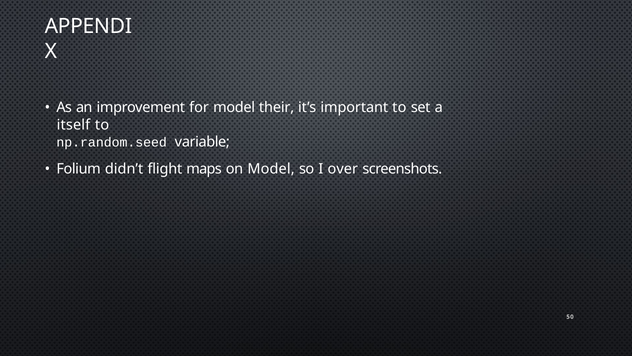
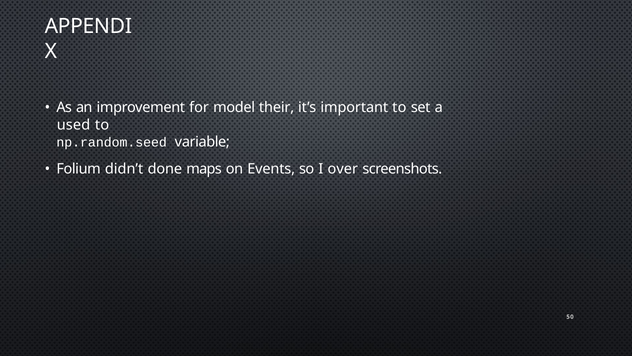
itself: itself -> used (73, 125)
flight: flight -> done (165, 169)
on Model: Model -> Events (271, 169)
